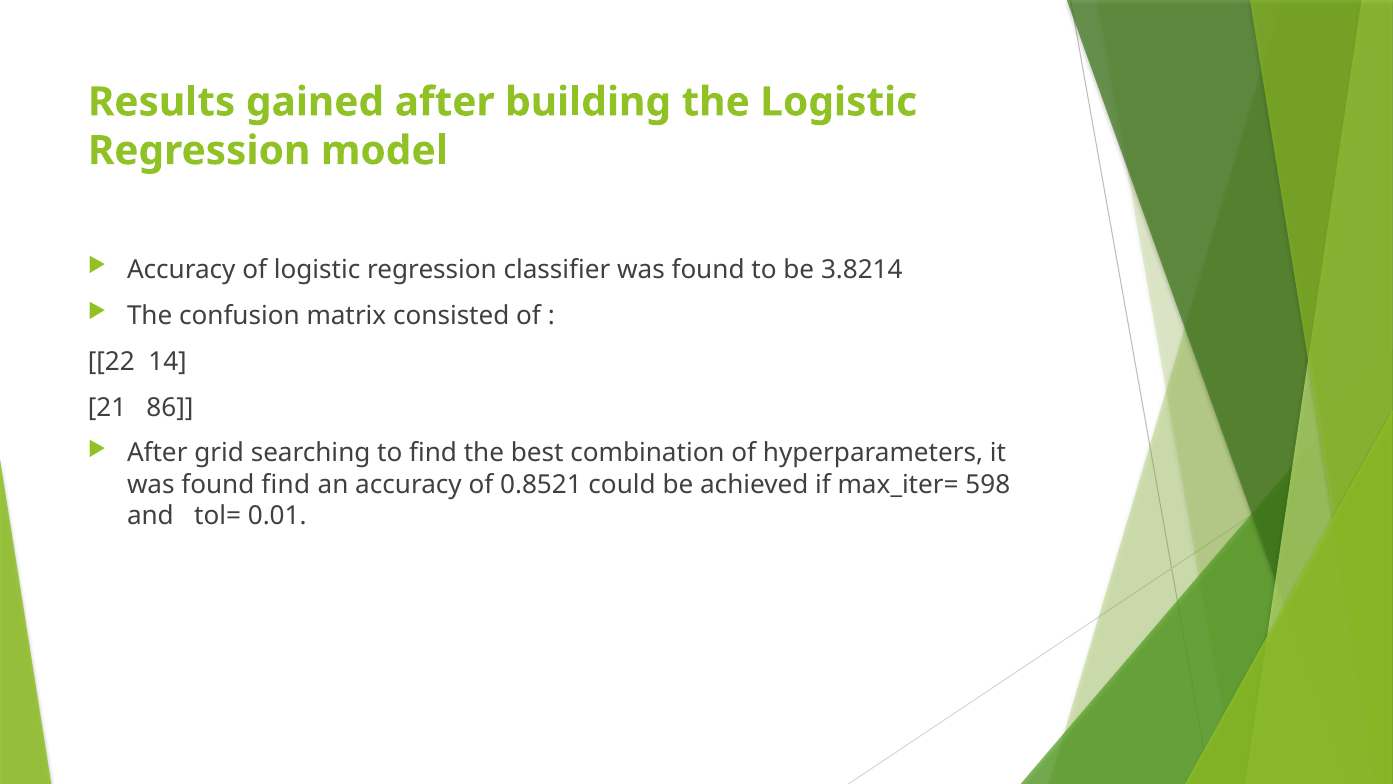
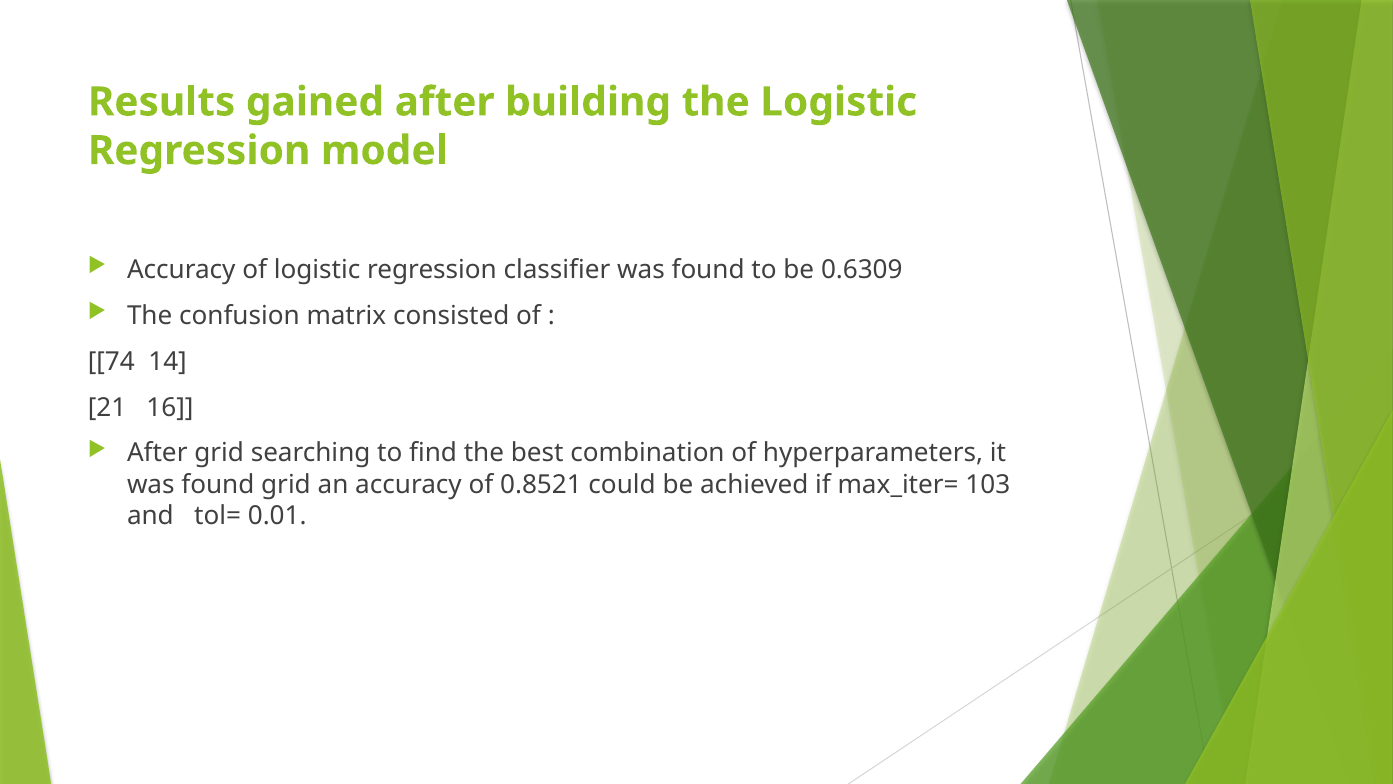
3.8214: 3.8214 -> 0.6309 (862, 270)
22: 22 -> 74 (111, 361)
86: 86 -> 16 (170, 407)
found find: find -> grid (286, 484)
598: 598 -> 103 (988, 484)
